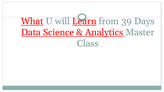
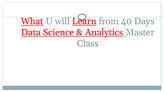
39: 39 -> 40 (127, 21)
